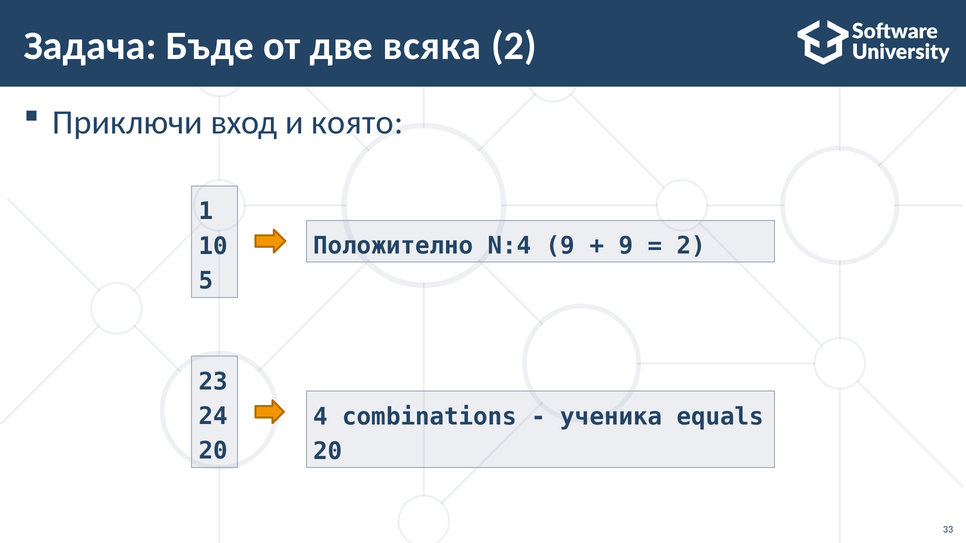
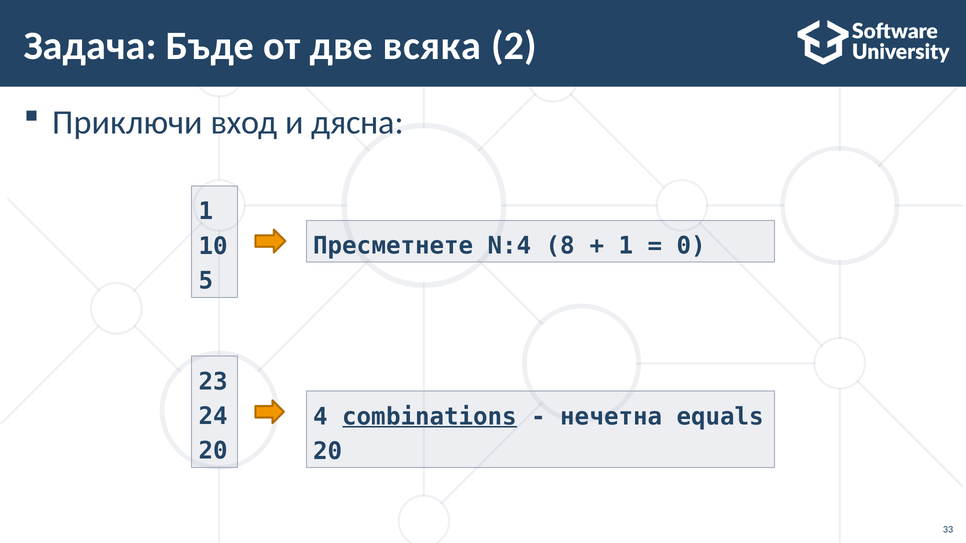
която: която -> дясна (358, 123)
Положително: Положително -> Пресметнете (393, 246)
N:4 9: 9 -> 8 (560, 246)
9: 9 -> 1 (626, 246)
2: 2 -> 0 (691, 246)
combinations underline: none -> present (430, 417)
ученика: ученика -> нечетна (611, 417)
